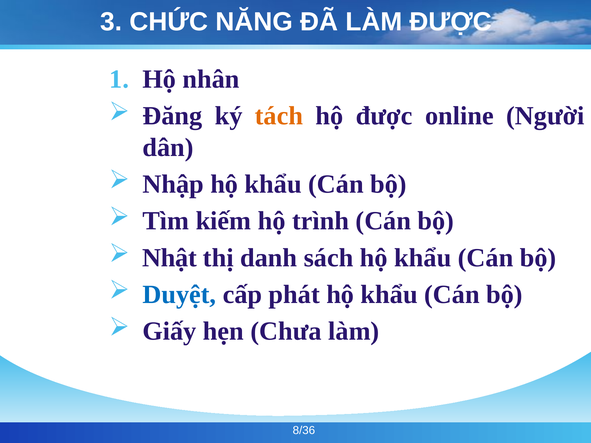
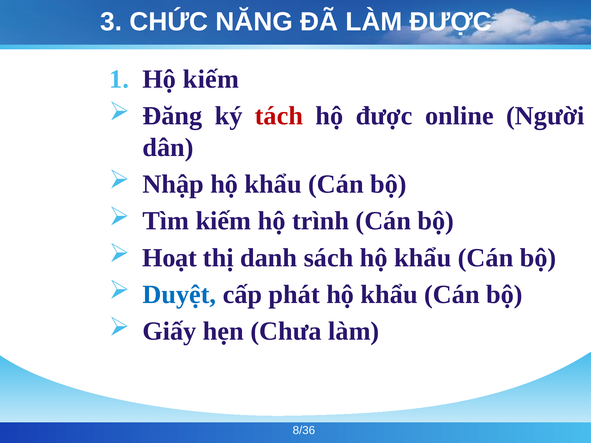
Hộ nhân: nhân -> kiếm (211, 79)
tách colour: orange -> red (279, 116)
Nhật: Nhật -> Hoạt (170, 258)
